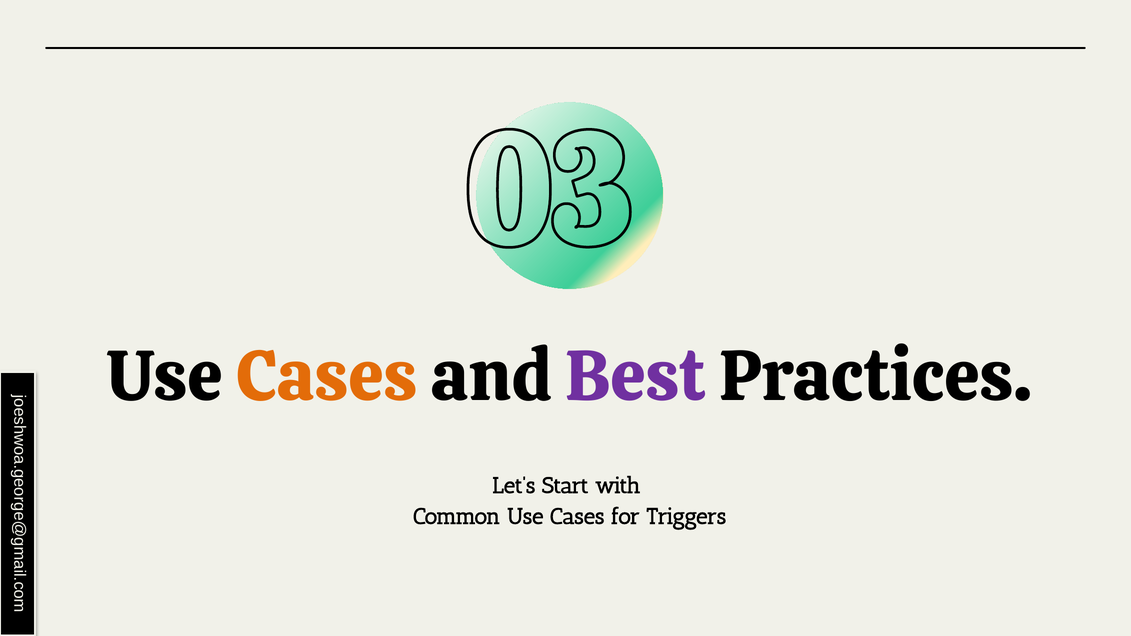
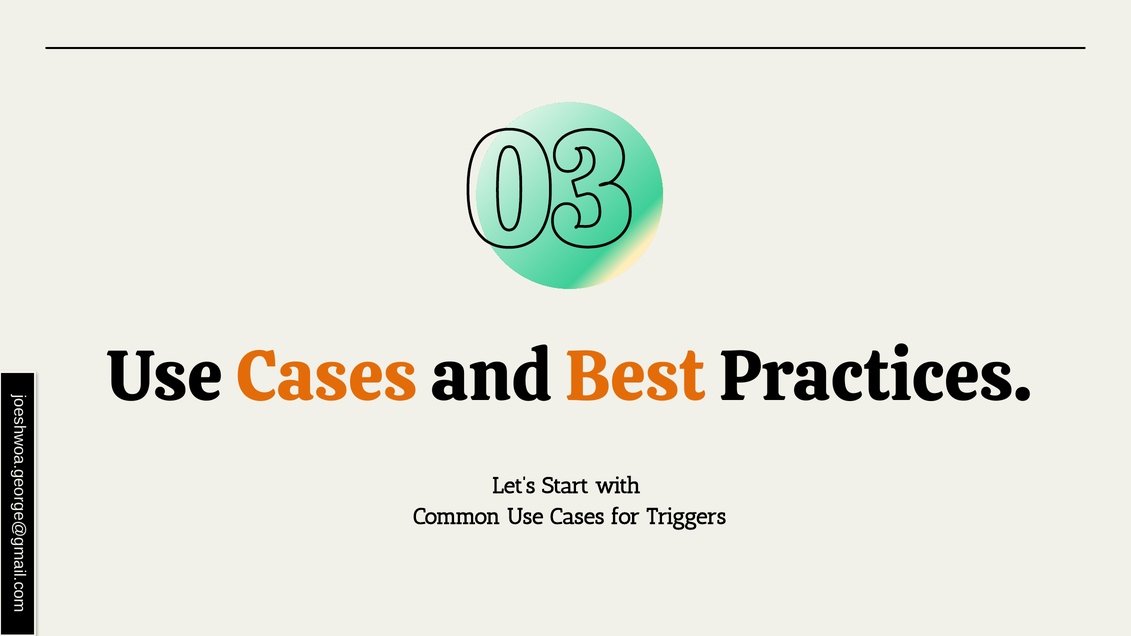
Best colour: purple -> orange (636, 377)
